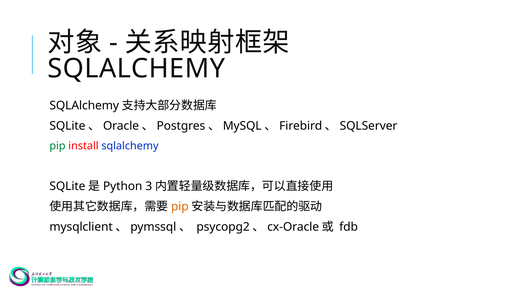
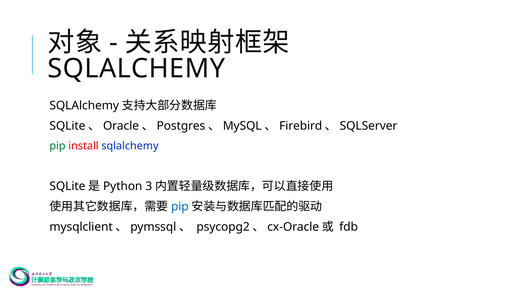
pip colour: orange -> blue (180, 206)
